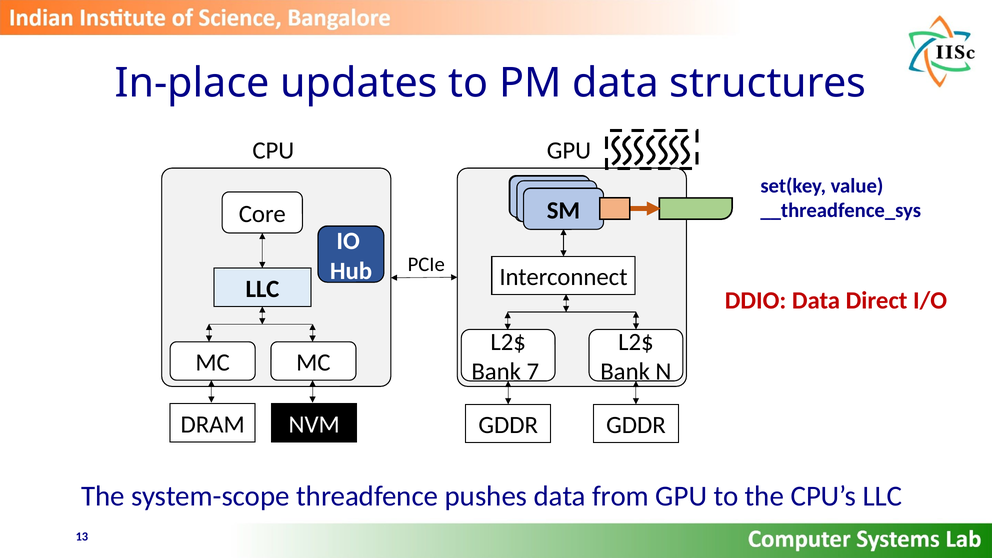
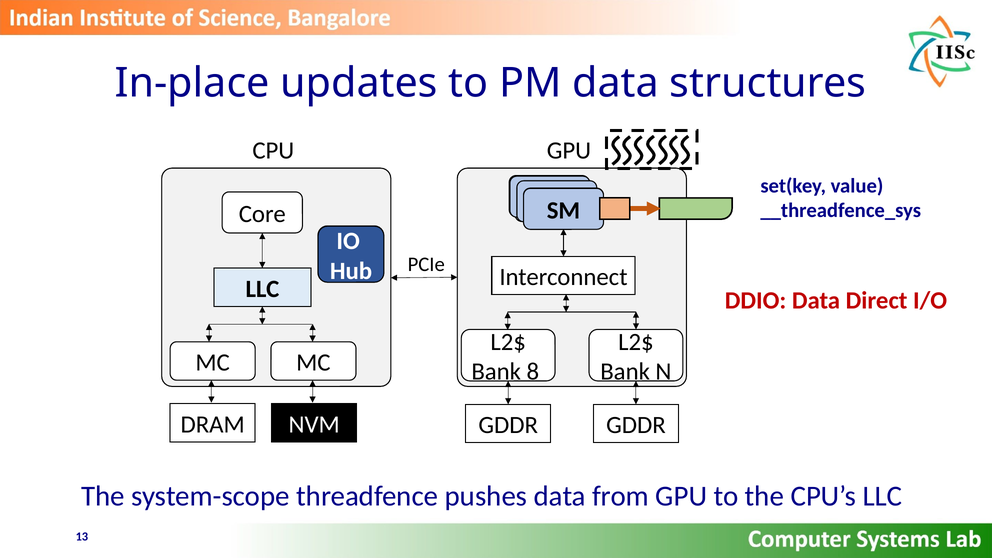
7: 7 -> 8 (533, 372)
